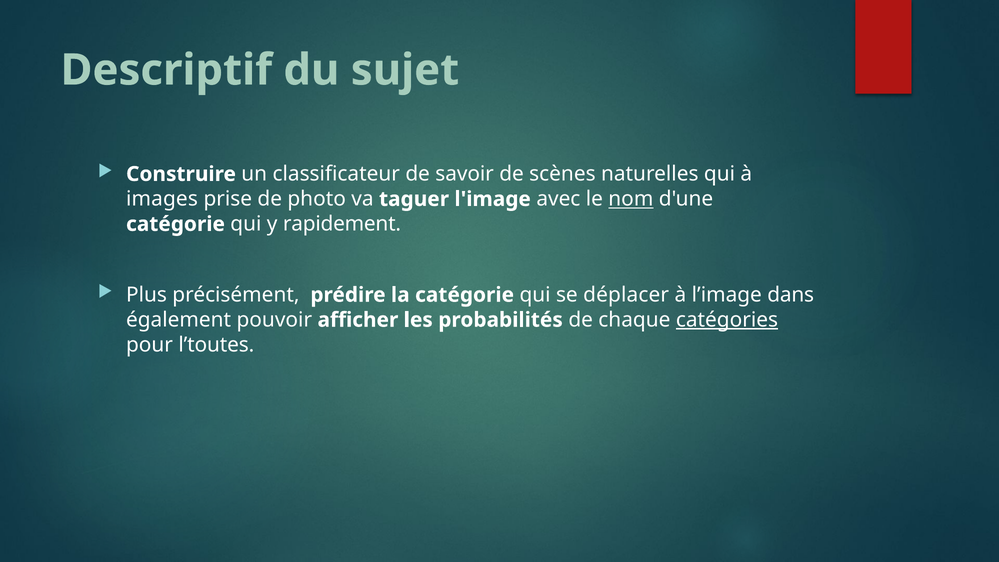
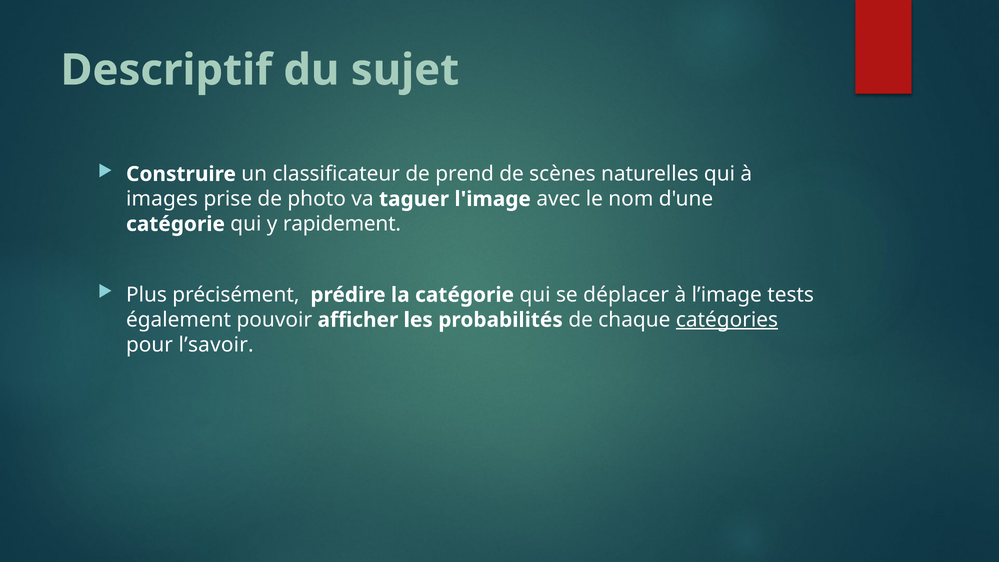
savoir: savoir -> prend (465, 174)
nom underline: present -> none (631, 199)
dans: dans -> tests (791, 295)
l’toutes: l’toutes -> l’savoir (216, 345)
